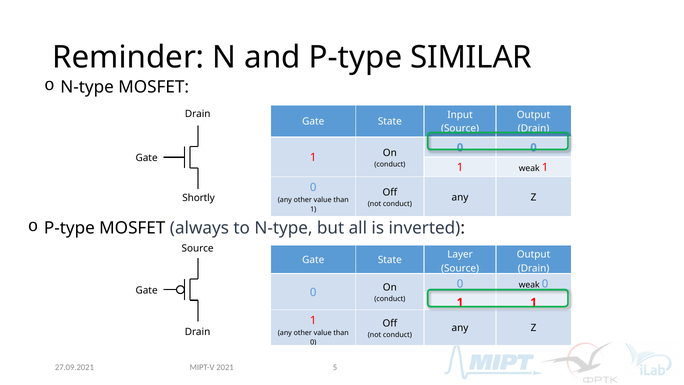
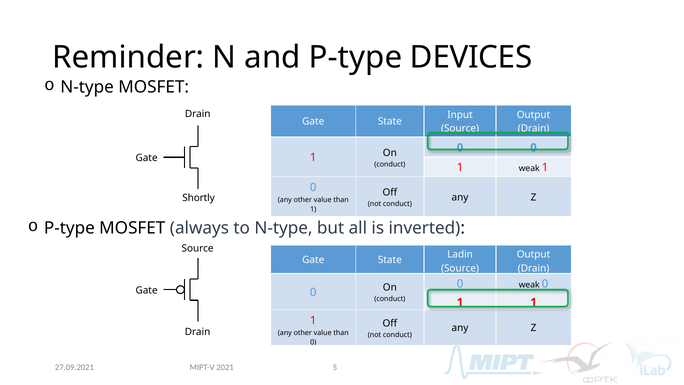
SIMILAR: SIMILAR -> DEVICES (471, 57)
Layer: Layer -> Ladin (460, 254)
